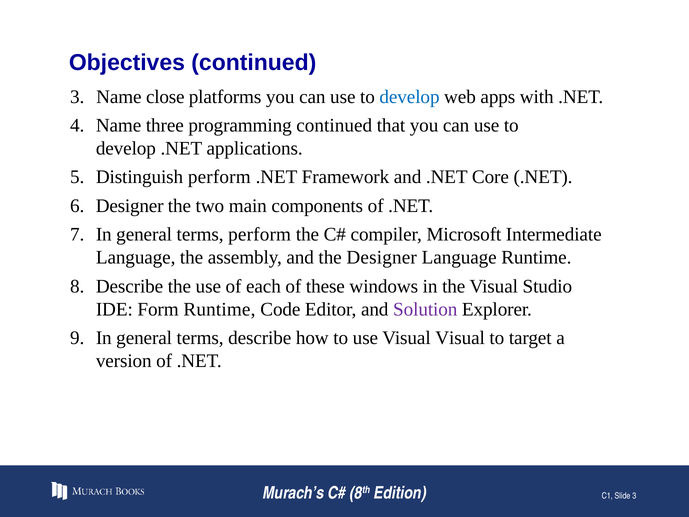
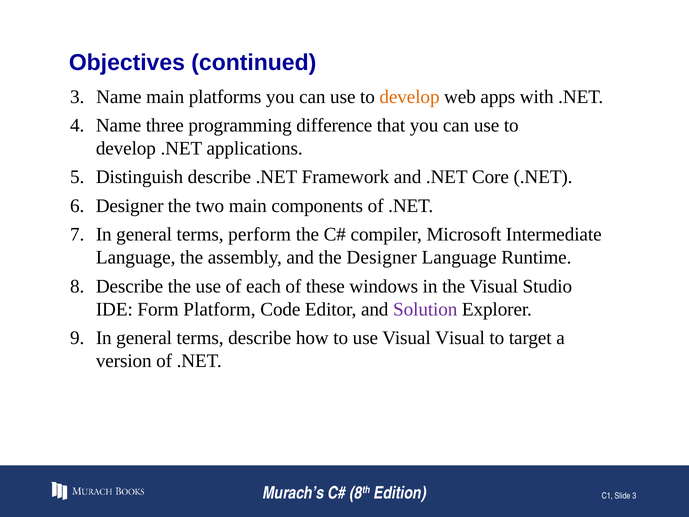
Name close: close -> main (165, 97)
develop colour: blue -> orange (410, 97)
programming continued: continued -> difference (334, 125)
Distinguish perform: perform -> describe (219, 177)
Form Runtime: Runtime -> Platform (219, 309)
